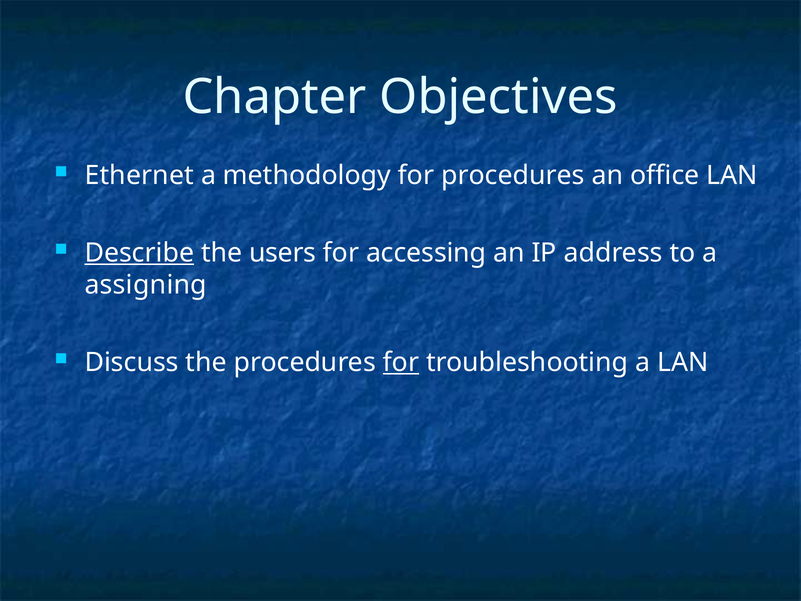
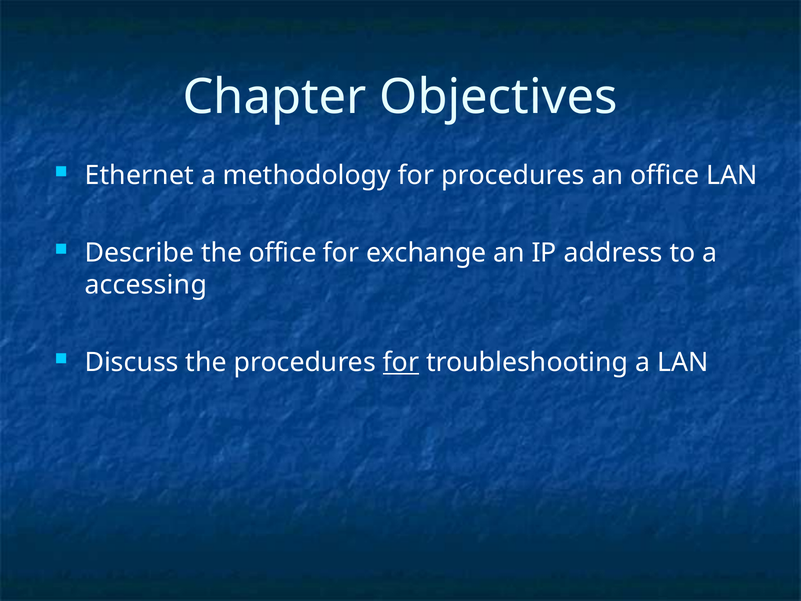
Describe underline: present -> none (139, 253)
the users: users -> office (283, 253)
accessing: accessing -> exchange (426, 253)
assigning: assigning -> accessing (146, 285)
